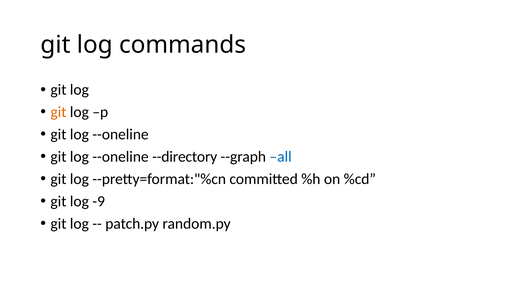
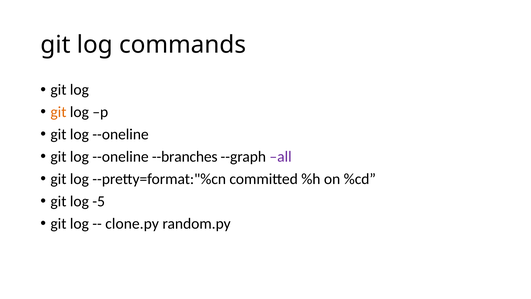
--directory: --directory -> --branches (185, 157)
all colour: blue -> purple (281, 157)
-9: -9 -> -5 (99, 201)
patch.py: patch.py -> clone.py (132, 223)
